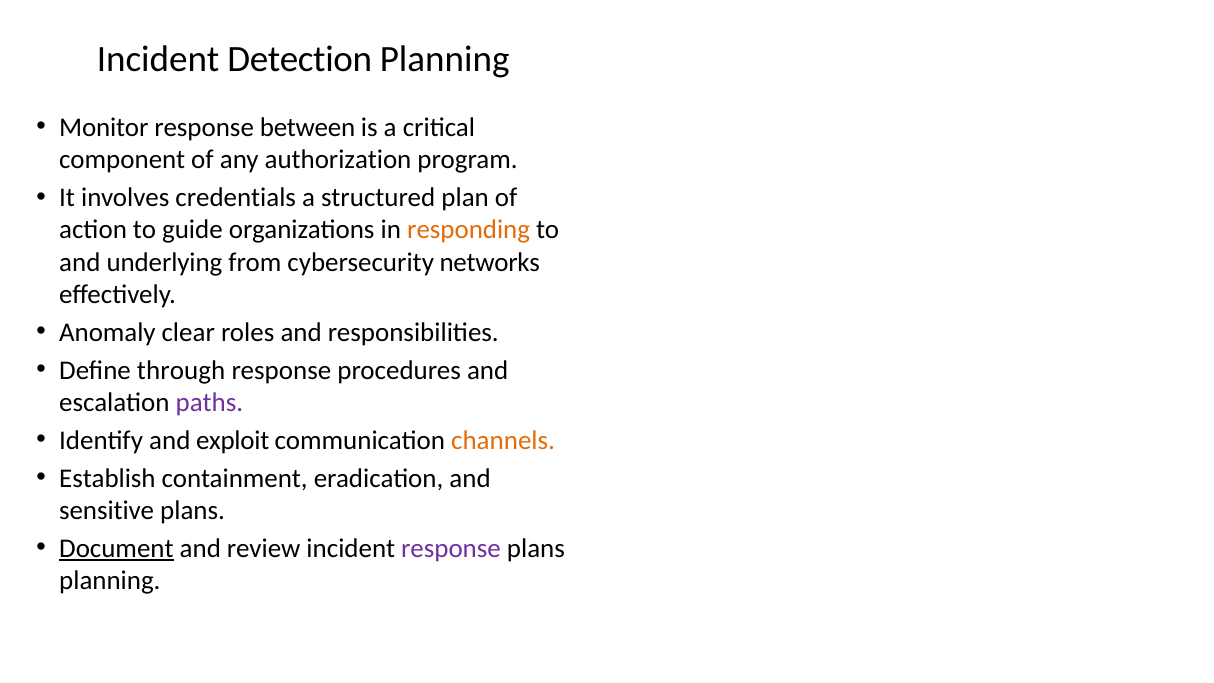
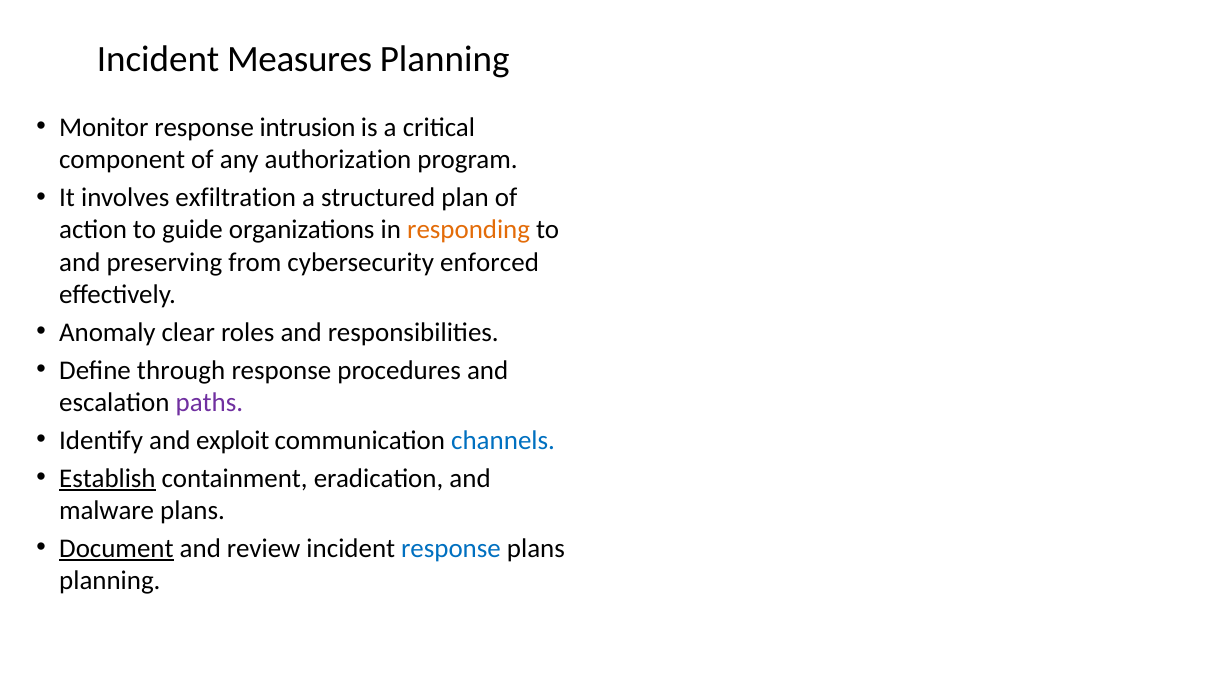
Detection: Detection -> Measures (300, 59)
between: between -> intrusion (308, 127)
credentials: credentials -> exfiltration (236, 198)
underlying: underlying -> preserving (164, 262)
networks: networks -> enforced (490, 262)
channels colour: orange -> blue (503, 440)
Establish underline: none -> present (107, 478)
sensitive: sensitive -> malware (107, 511)
response colour: purple -> blue (451, 548)
